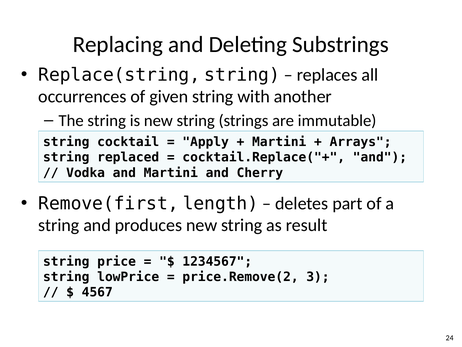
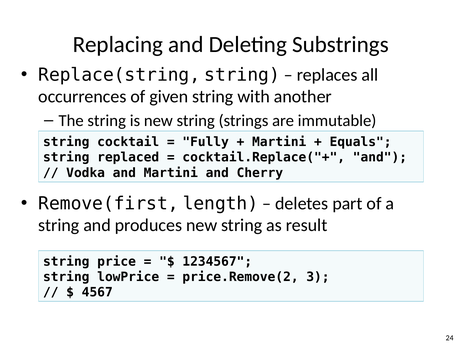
Apply: Apply -> Fully (206, 142)
Arrays: Arrays -> Equals (361, 142)
